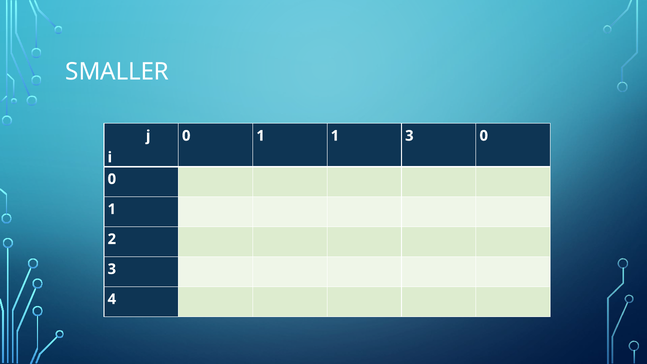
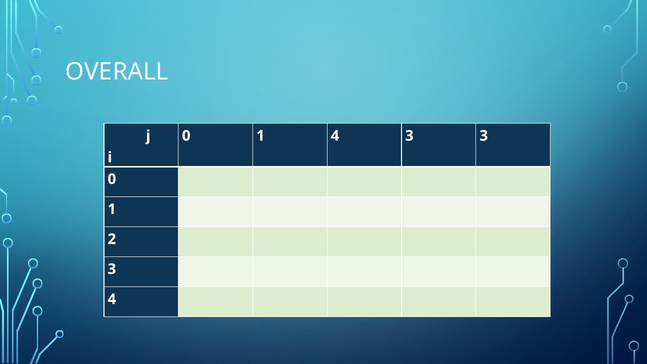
SMALLER: SMALLER -> OVERALL (117, 72)
1 1: 1 -> 4 (335, 136)
3 0: 0 -> 3 (484, 136)
